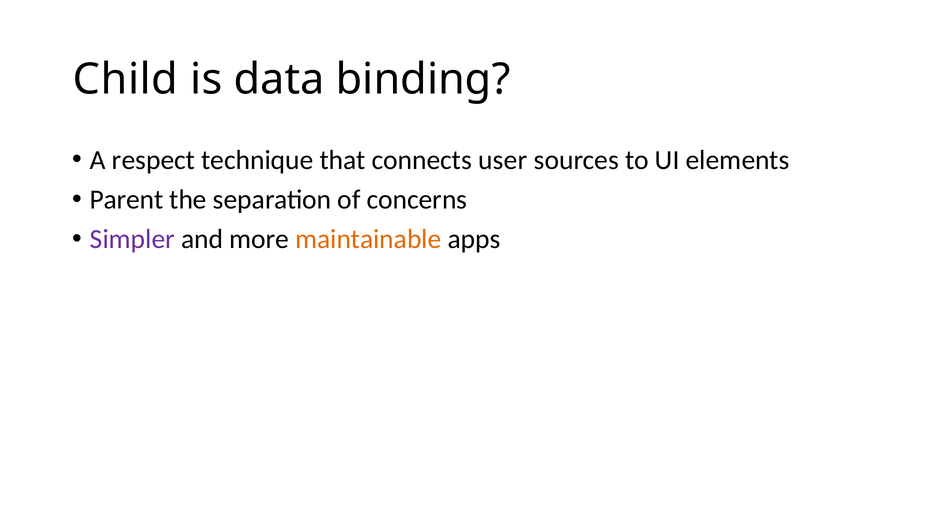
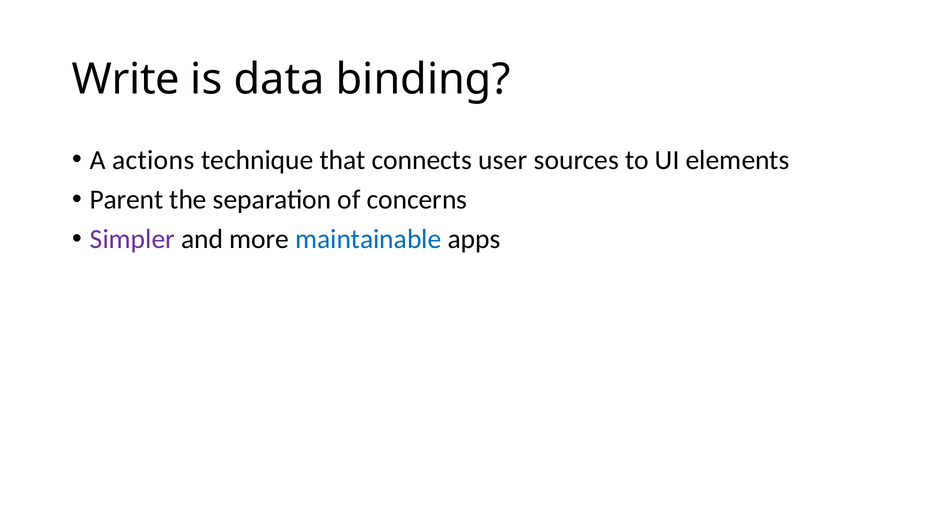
Child: Child -> Write (126, 79)
respect: respect -> actions (153, 160)
maintainable colour: orange -> blue (368, 239)
